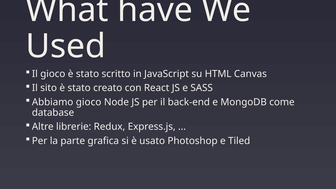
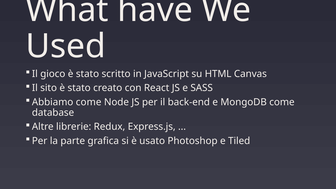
Abbiamo gioco: gioco -> come (89, 102)
